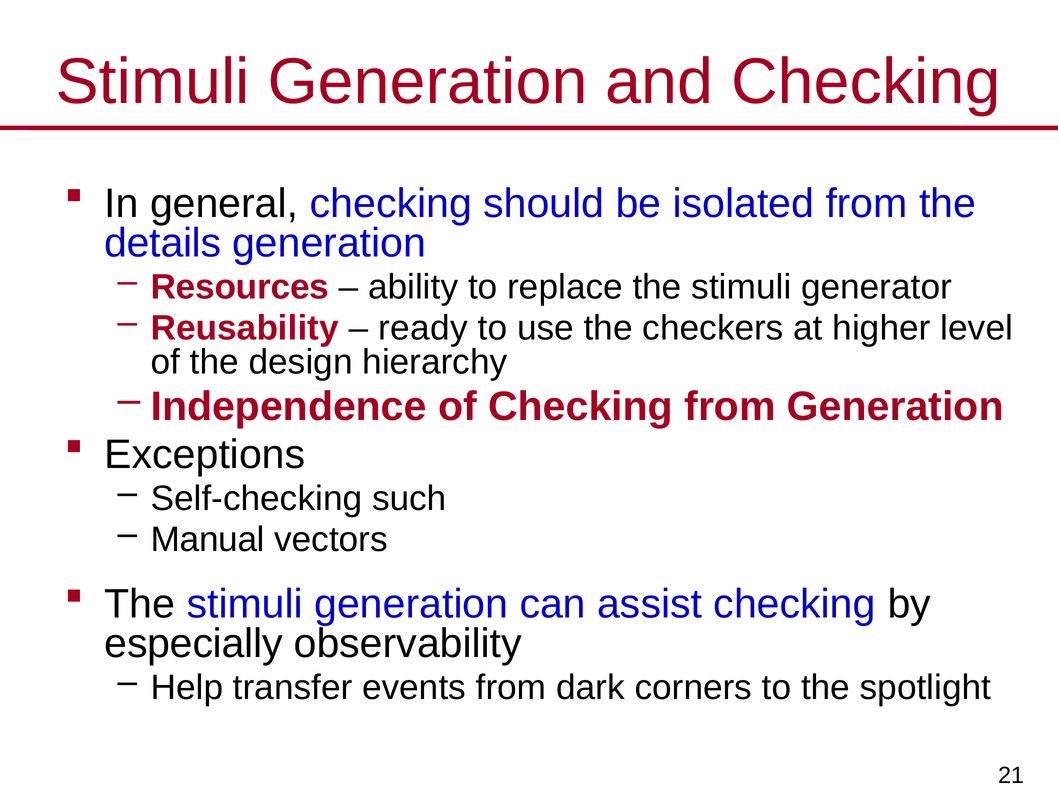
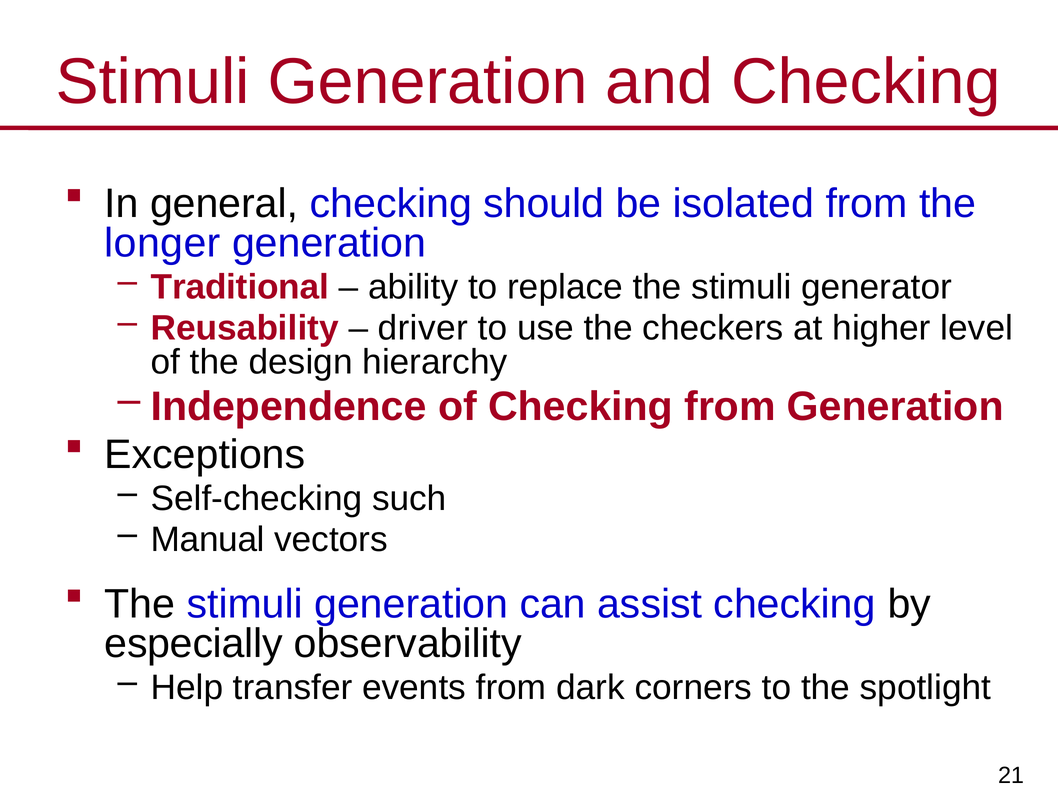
details: details -> longer (162, 243)
Resources: Resources -> Traditional (240, 287)
ready: ready -> driver (423, 328)
